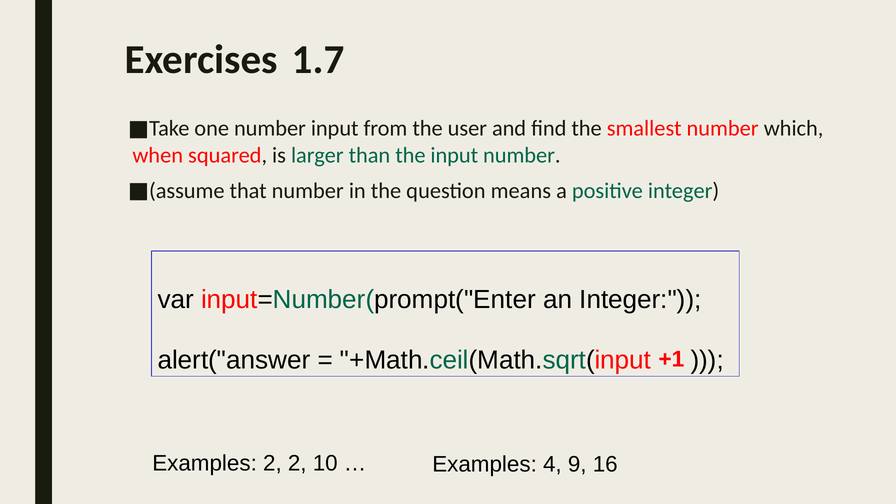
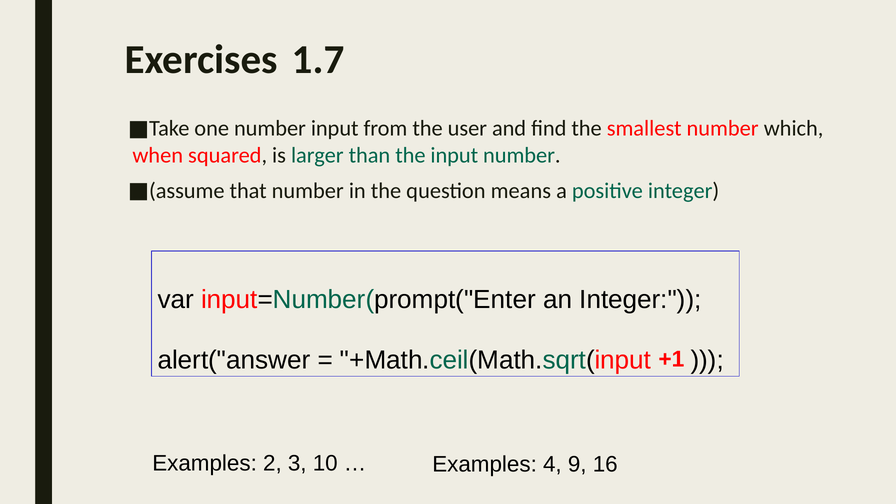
2 2: 2 -> 3 (297, 464)
